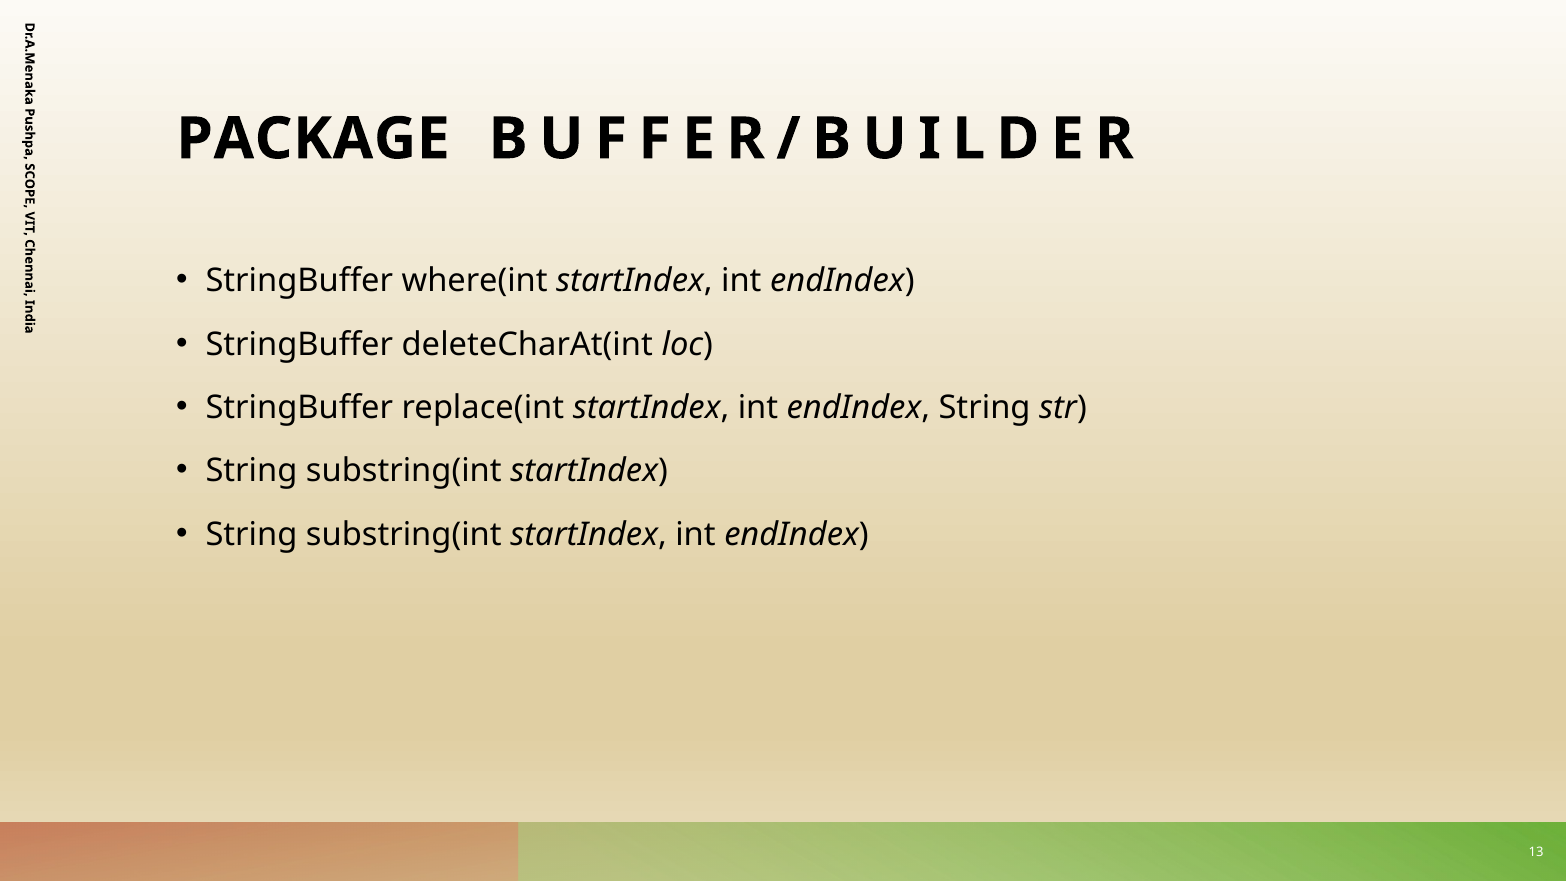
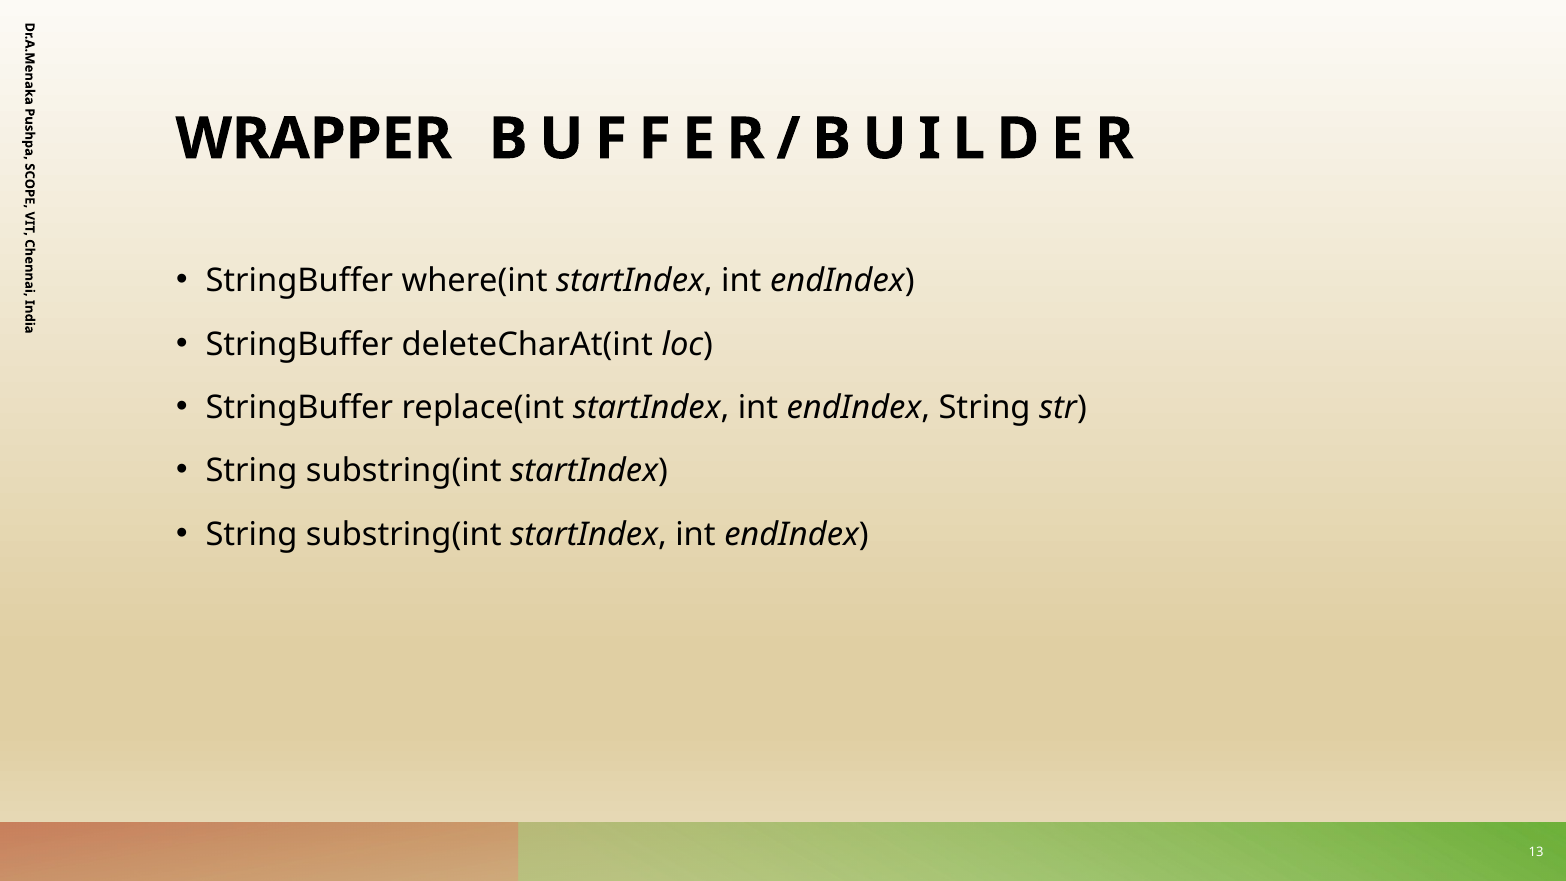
PACKAGE: PACKAGE -> WRAPPER (314, 139)
